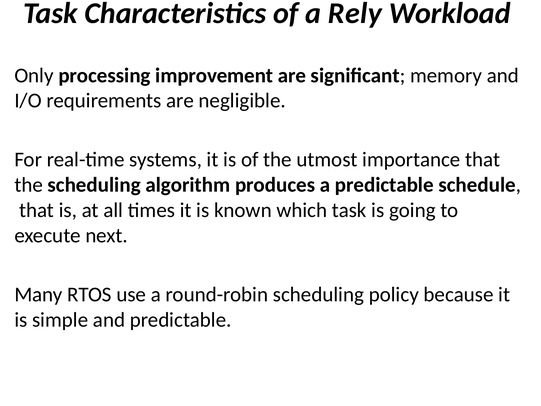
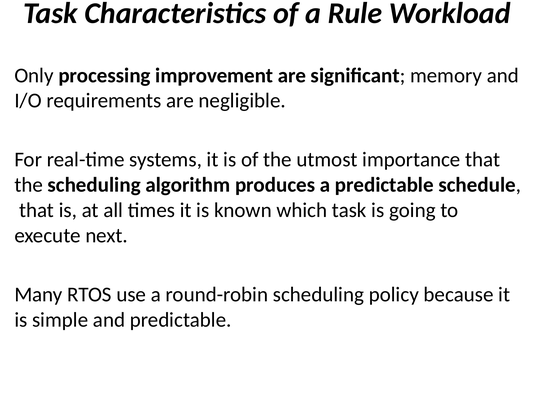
Rely: Rely -> Rule (355, 13)
